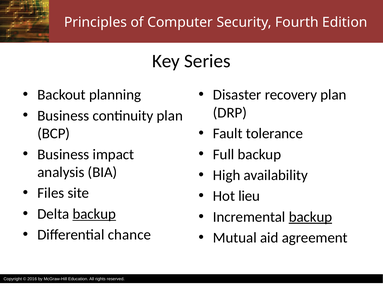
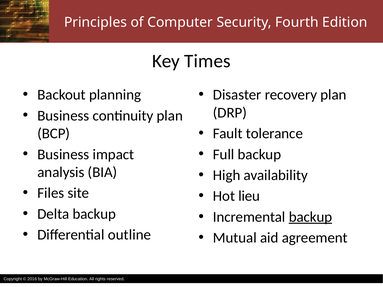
Series: Series -> Times (207, 61)
backup underline: present -> none (94, 214)
chance: chance -> outline (129, 235)
